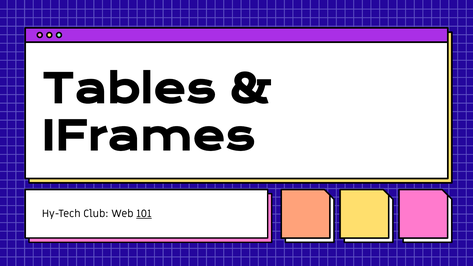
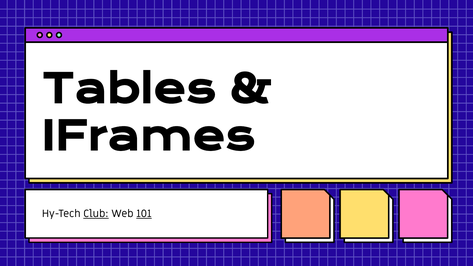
Club underline: none -> present (96, 214)
